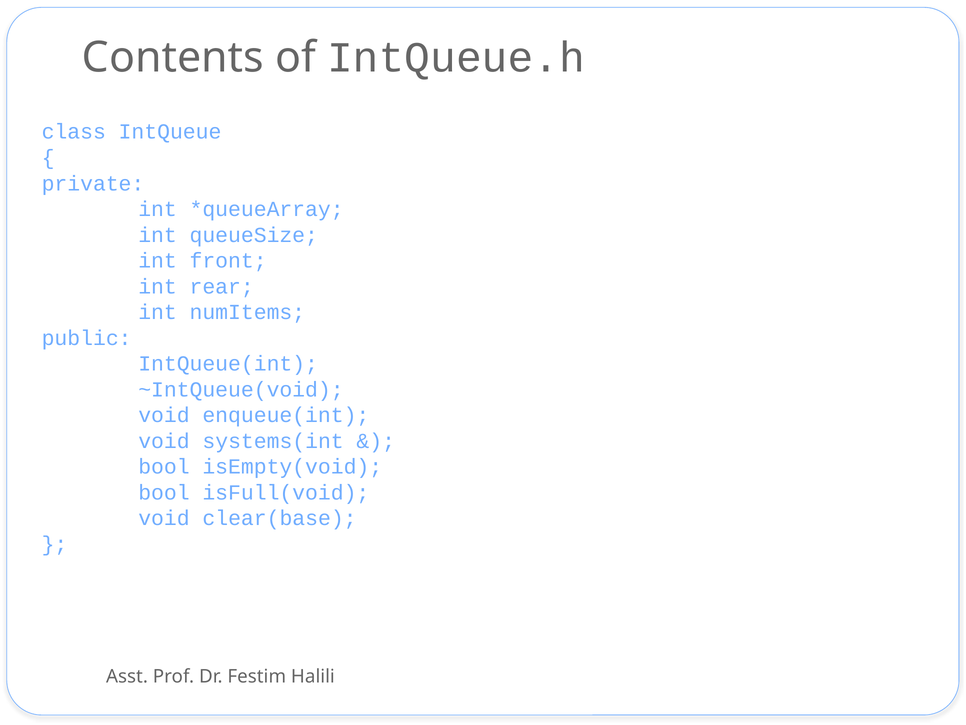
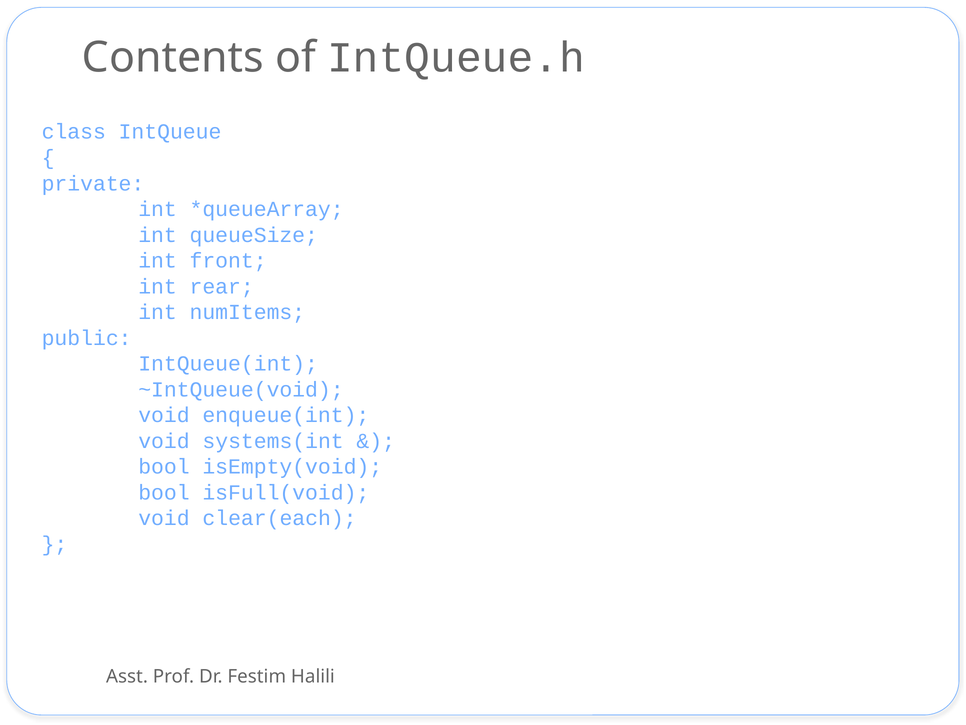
clear(base: clear(base -> clear(each (280, 518)
